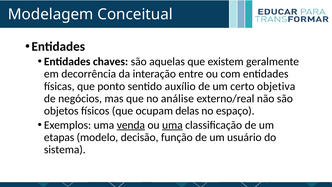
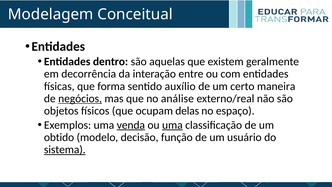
chaves: chaves -> dentro (111, 61)
ponto: ponto -> forma (111, 86)
objetiva: objetiva -> maneira (276, 86)
negócios underline: none -> present (80, 98)
etapas: etapas -> obtido (59, 137)
sistema underline: none -> present (65, 149)
